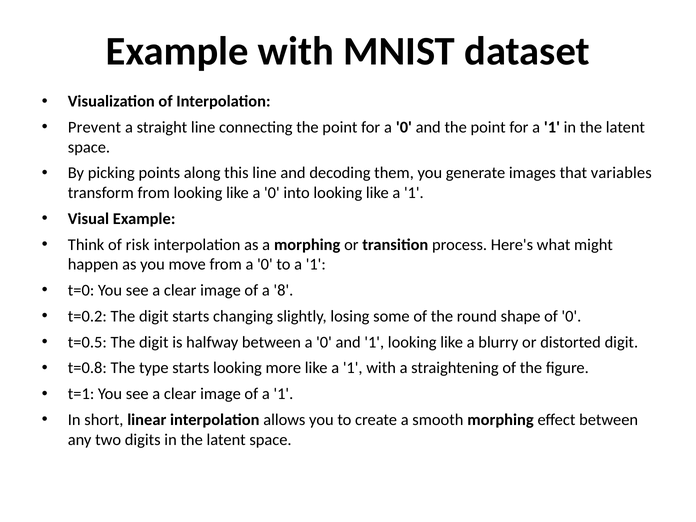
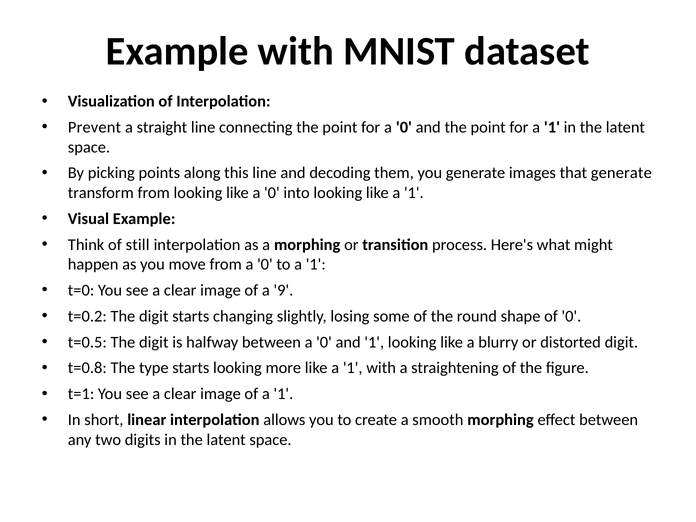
that variables: variables -> generate (621, 173)
risk: risk -> still (138, 245)
8: 8 -> 9 (283, 290)
